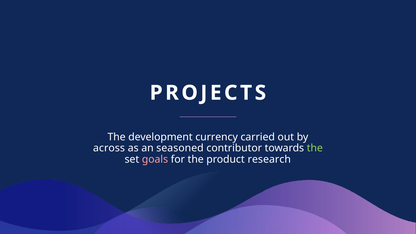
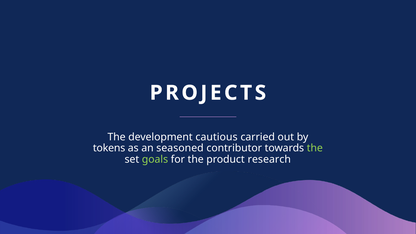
currency: currency -> cautious (217, 137)
across: across -> tokens (109, 148)
goals colour: pink -> light green (155, 159)
